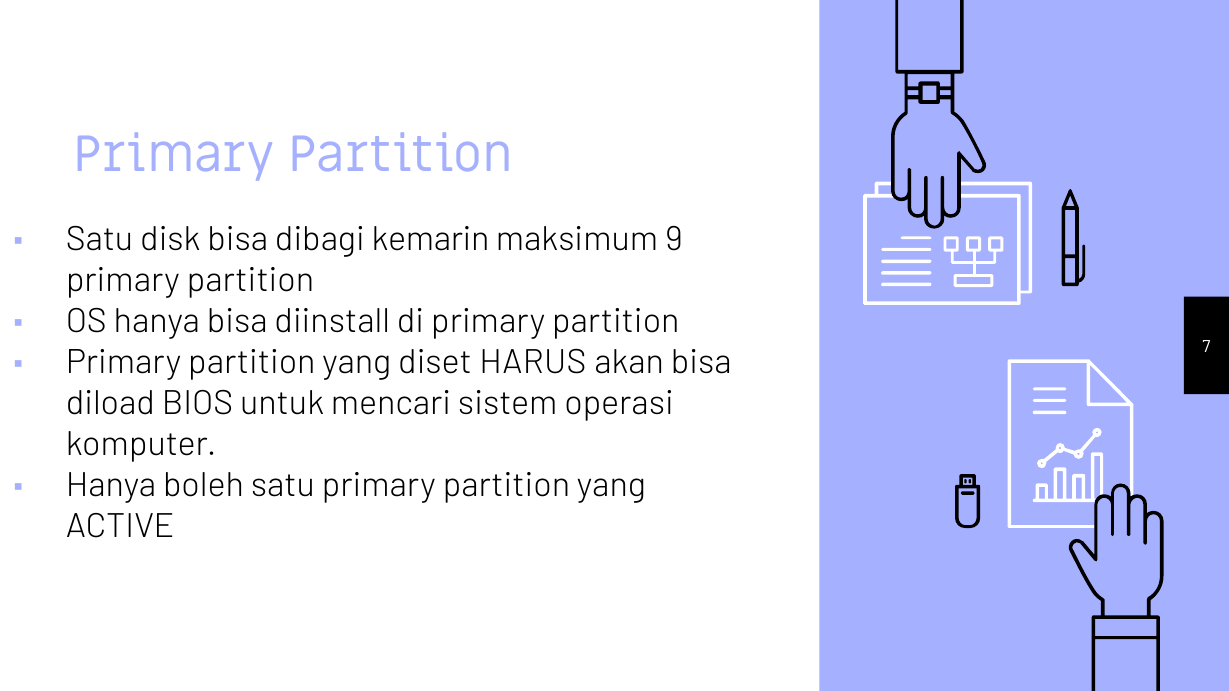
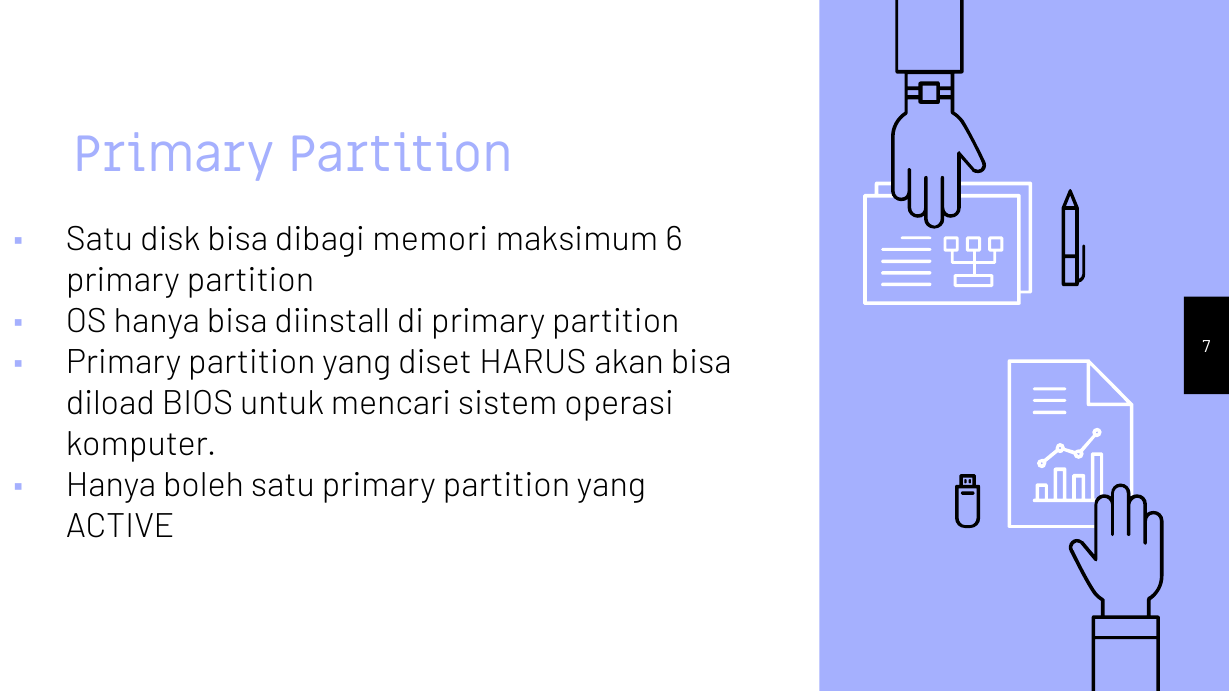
kemarin: kemarin -> memori (430, 239)
9: 9 -> 6 (674, 239)
